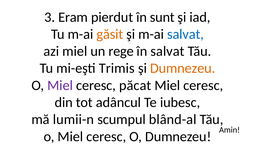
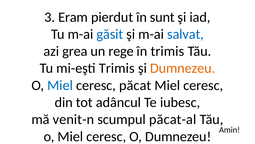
găsit colour: orange -> blue (110, 34)
azi miel: miel -> grea (75, 51)
în salvat: salvat -> trimis (167, 51)
Miel colour: purple -> blue (60, 85)
lumii-n: lumii-n -> venit-n (73, 119)
blând-al: blând-al -> păcat-al (173, 119)
